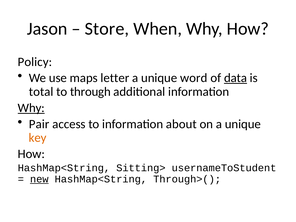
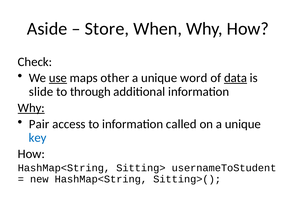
Jason: Jason -> Aside (47, 29)
Policy: Policy -> Check (35, 62)
use underline: none -> present (58, 78)
letter: letter -> other (115, 78)
total: total -> slide (41, 92)
about: about -> called (181, 124)
key colour: orange -> blue (38, 138)
new underline: present -> none (39, 179)
Through>(: Through>( -> Sitting>( (187, 179)
